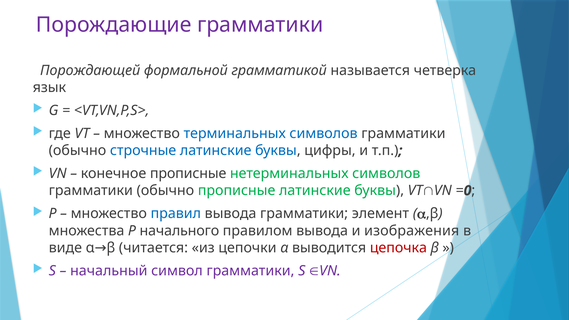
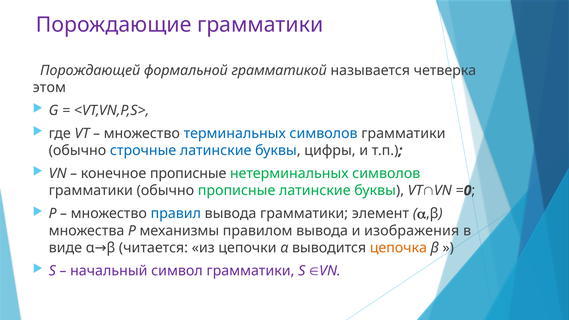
язык: язык -> этом (49, 88)
начального: начального -> механизмы (179, 231)
цепочка colour: red -> orange (398, 248)
